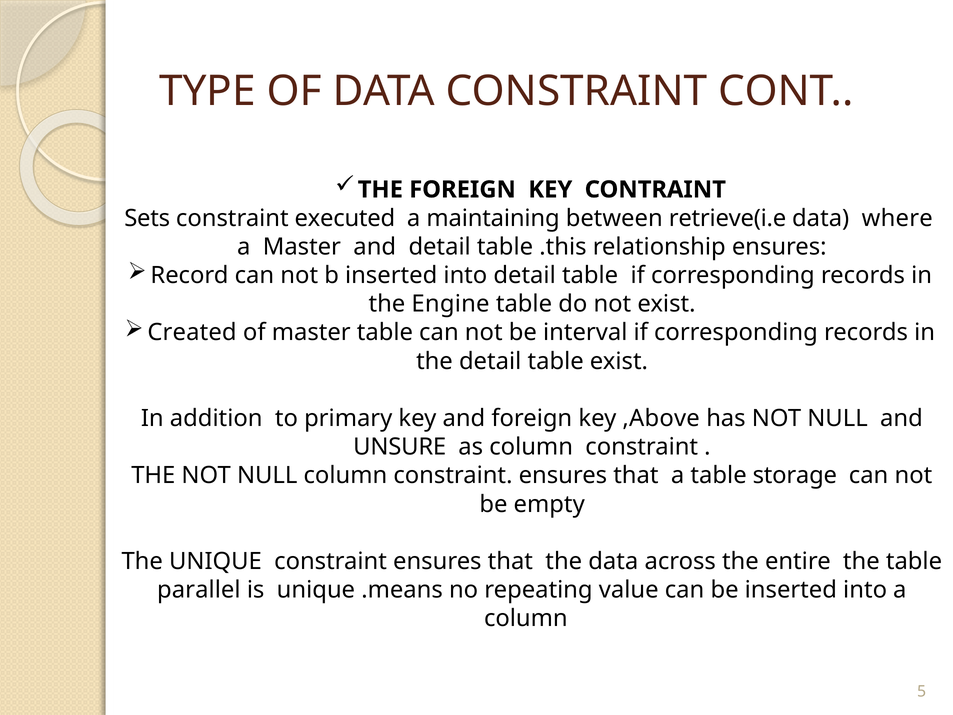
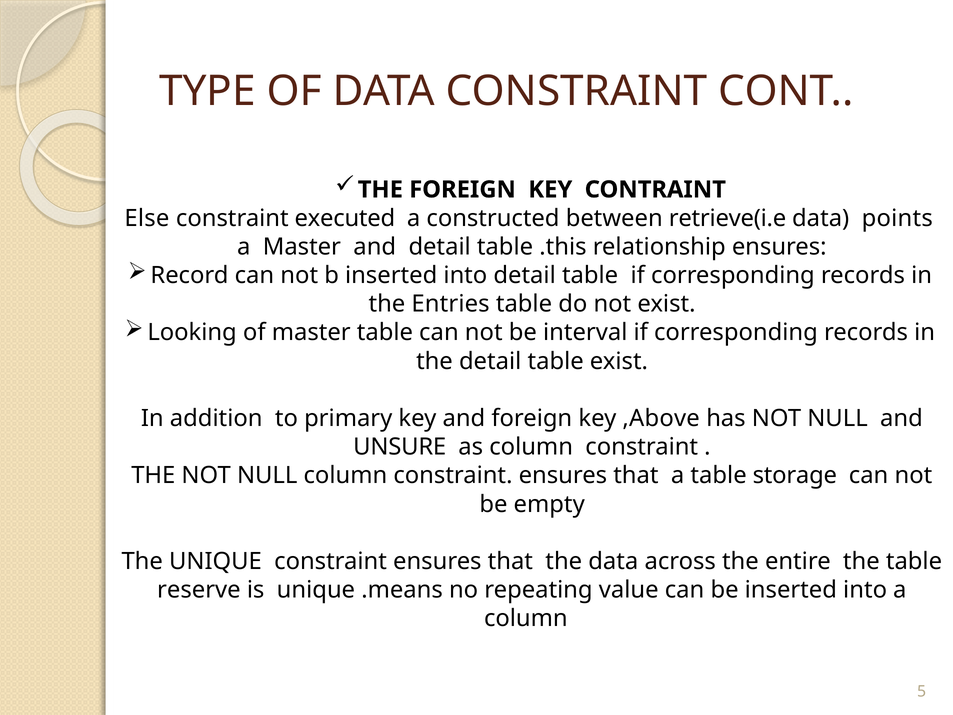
Sets: Sets -> Else (147, 218)
maintaining: maintaining -> constructed (493, 218)
where: where -> points (897, 218)
Engine: Engine -> Entries (451, 304)
Created: Created -> Looking (192, 332)
parallel: parallel -> reserve (199, 590)
